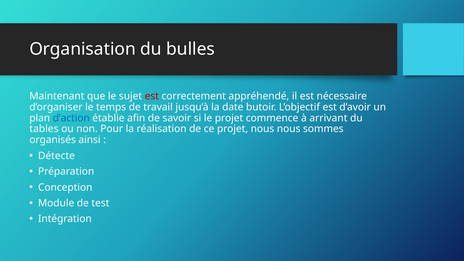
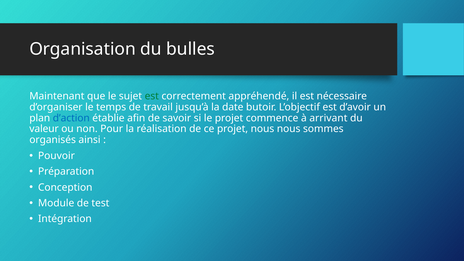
est colour: red -> green (152, 96)
tables: tables -> valeur (44, 129)
Détecte: Détecte -> Pouvoir (56, 156)
